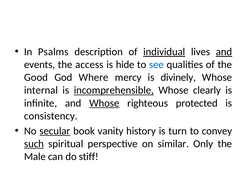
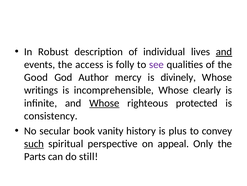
Psalms: Psalms -> Robust (53, 52)
individual underline: present -> none (164, 52)
hide: hide -> folly (125, 64)
see colour: blue -> purple (156, 64)
Where: Where -> Author (94, 77)
internal: internal -> writings (41, 90)
incomprehensible underline: present -> none (114, 90)
secular underline: present -> none (55, 130)
turn: turn -> plus (178, 130)
similar: similar -> appeal (173, 143)
Male: Male -> Parts (35, 156)
stiff: stiff -> still (89, 156)
